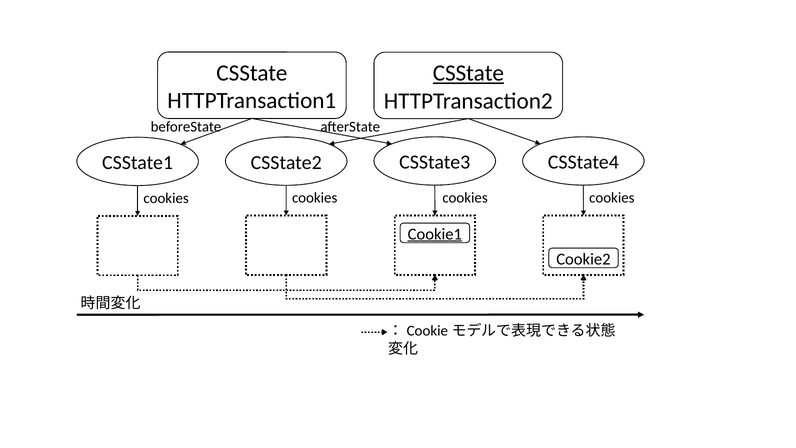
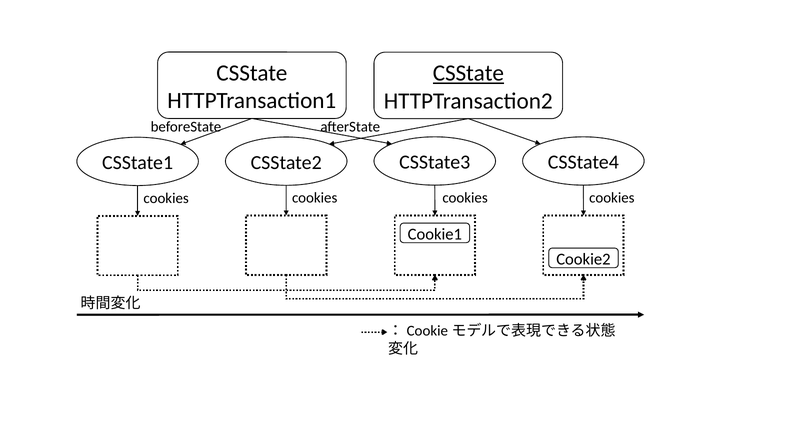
Cookie1 underline: present -> none (435, 234)
